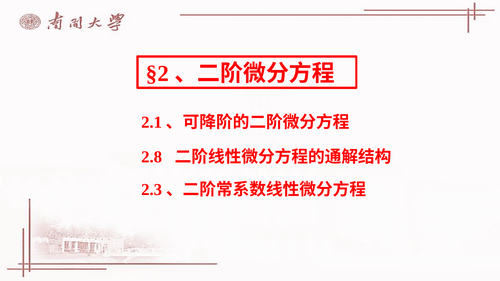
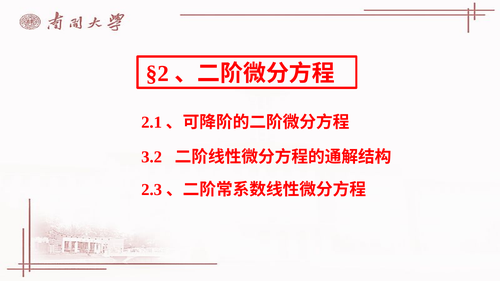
2.8: 2.8 -> 3.2 (152, 157)
